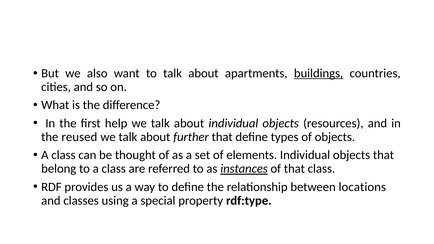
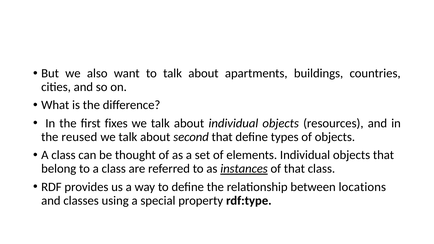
buildings underline: present -> none (319, 73)
help: help -> fixes (116, 123)
further: further -> second (191, 137)
